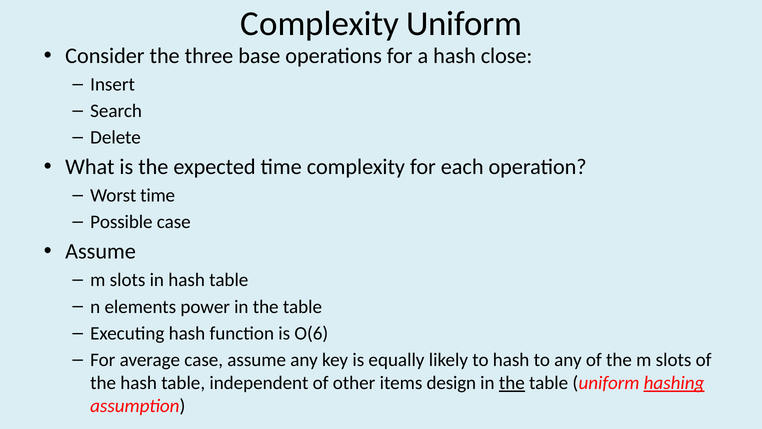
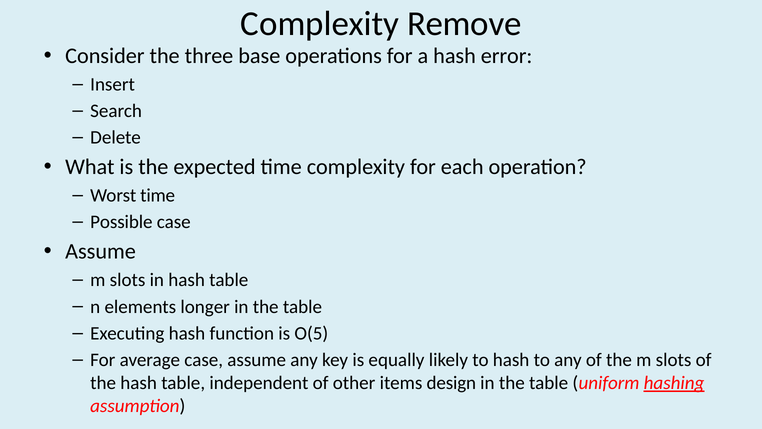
Complexity Uniform: Uniform -> Remove (464, 24)
close: close -> error (507, 56)
power: power -> longer (205, 306)
O(6: O(6 -> O(5 (311, 333)
the underline: present -> none (512, 383)
